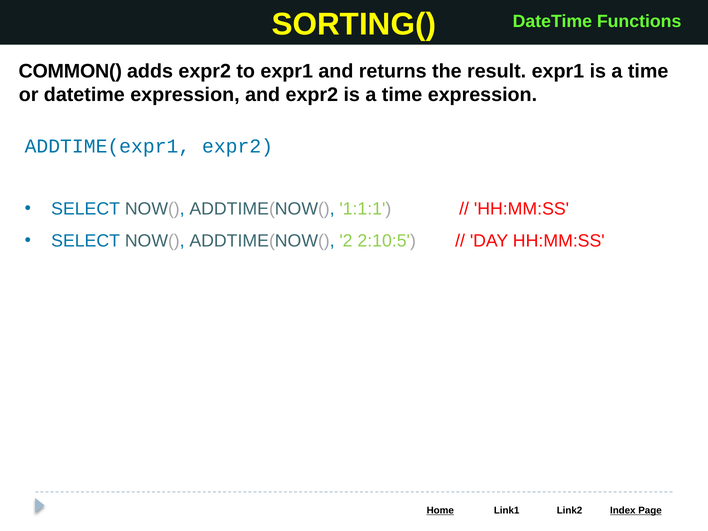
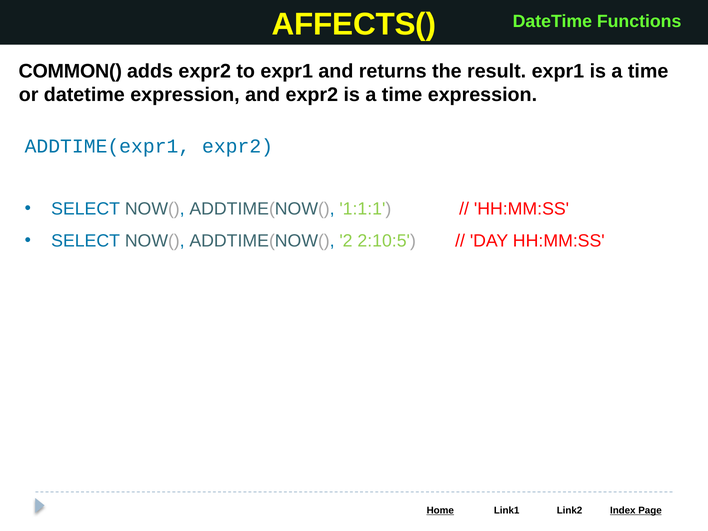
SORTING(: SORTING( -> AFFECTS( (354, 25)
